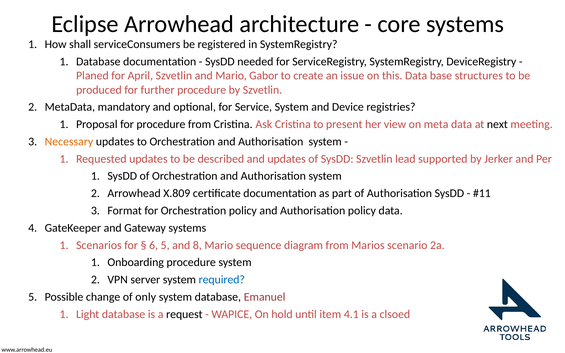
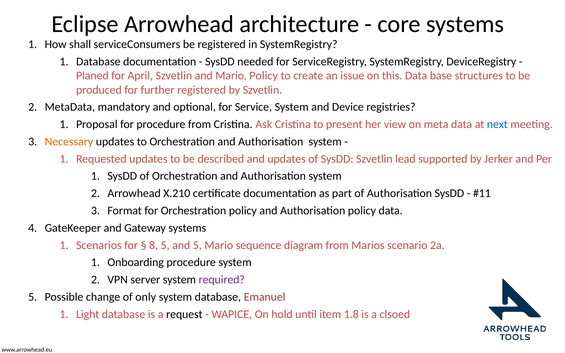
Mario Gabor: Gabor -> Policy (264, 76)
further procedure: procedure -> registered (202, 90)
next colour: black -> blue (497, 124)
X.809: X.809 -> X.210 (177, 193)
6: 6 -> 8 (154, 245)
and 8: 8 -> 5 (197, 245)
required colour: blue -> purple (222, 280)
4.1: 4.1 -> 1.8 (351, 314)
